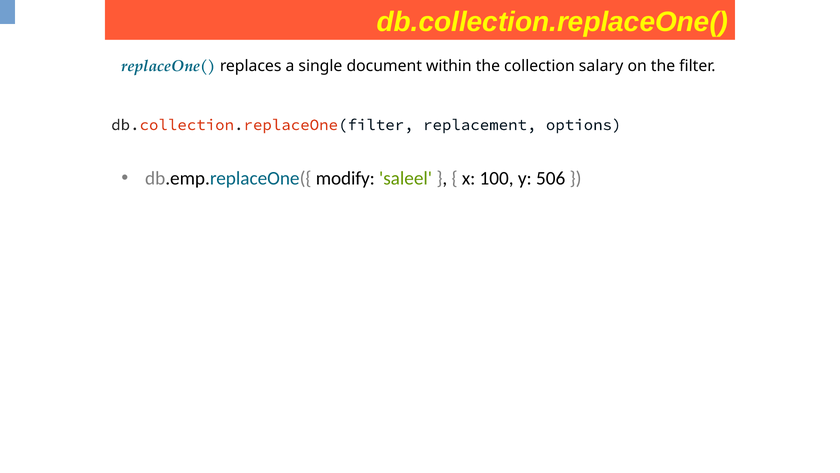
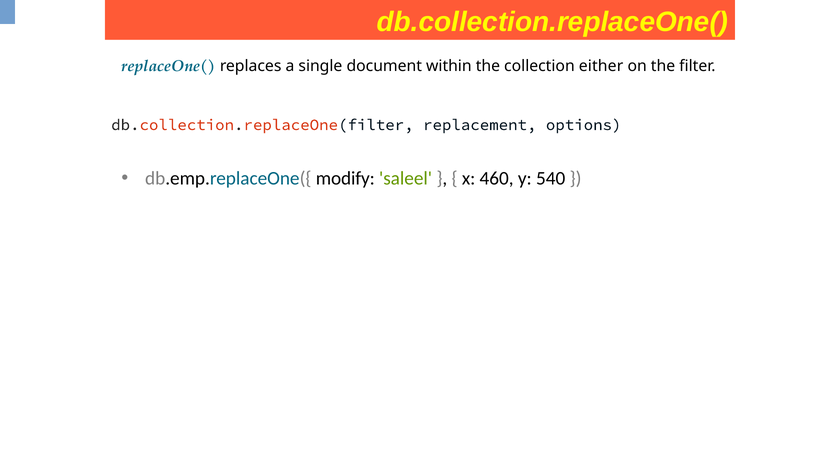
salary: salary -> either (601, 66)
100: 100 -> 460 (497, 178)
506: 506 -> 540 (551, 178)
